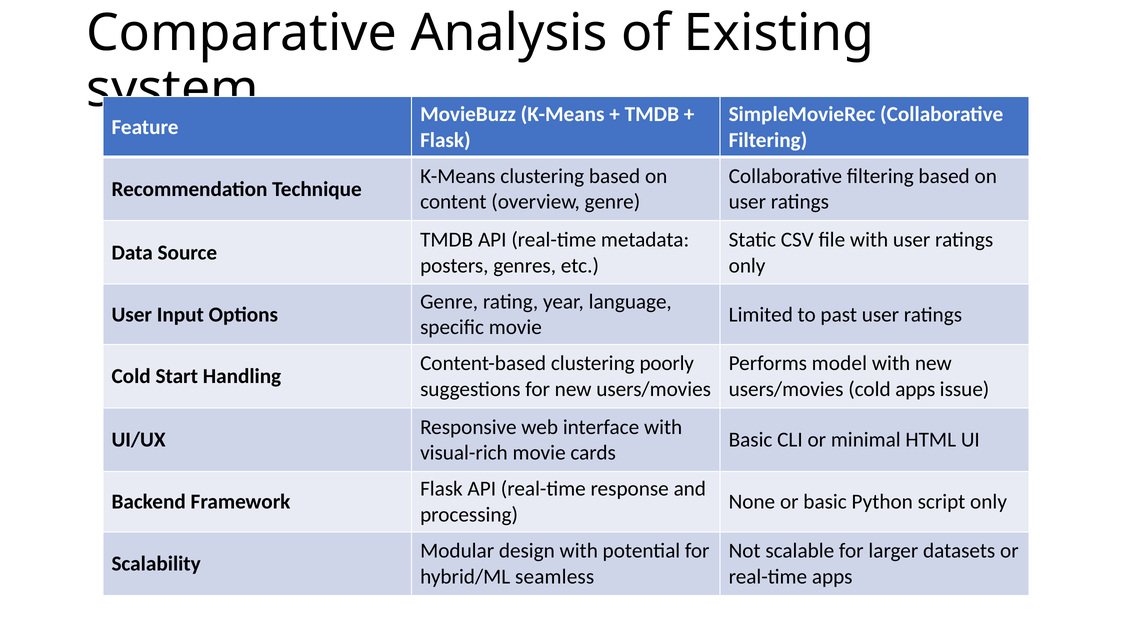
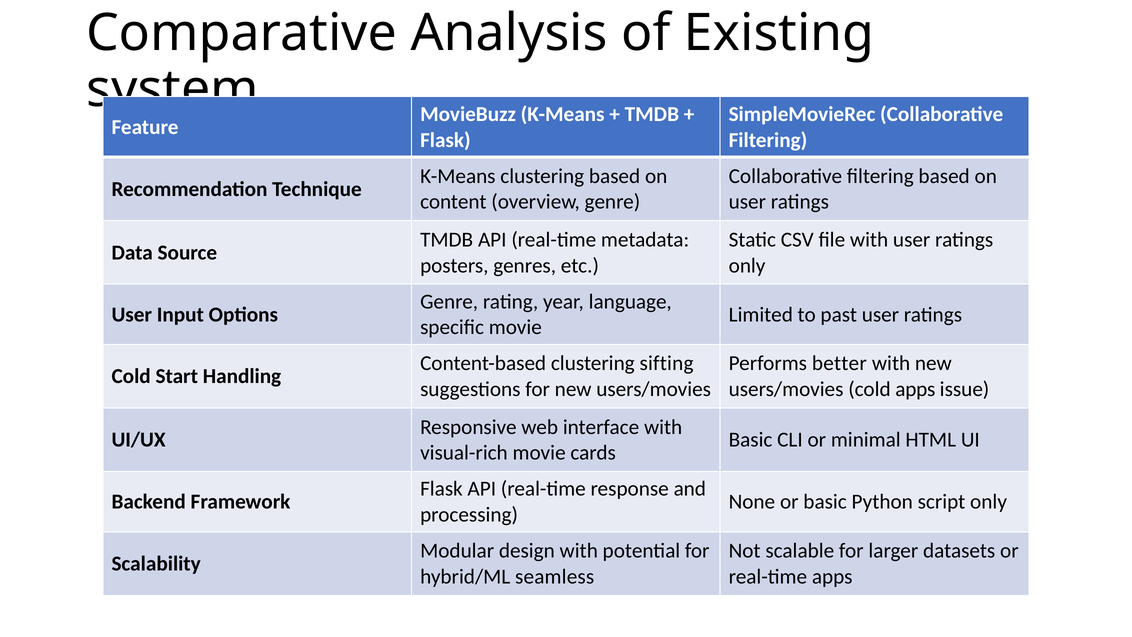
poorly: poorly -> sifting (667, 363)
model: model -> better (839, 363)
